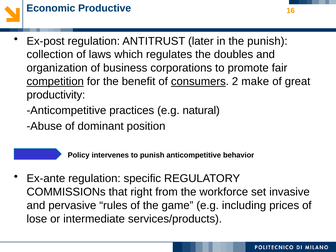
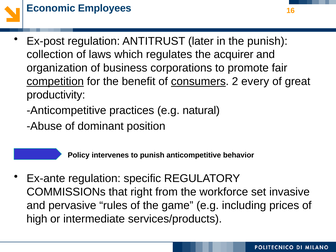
Productive: Productive -> Employees (105, 8)
doubles: doubles -> acquirer (234, 55)
make: make -> every (255, 81)
lose: lose -> high (37, 219)
